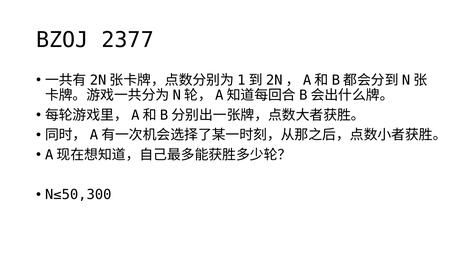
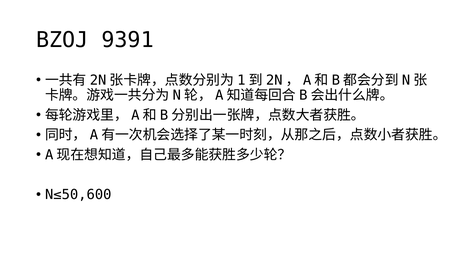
2377: 2377 -> 9391 (128, 40)
N≤50,300: N≤50,300 -> N≤50,600 (78, 194)
